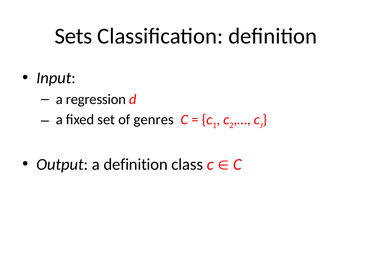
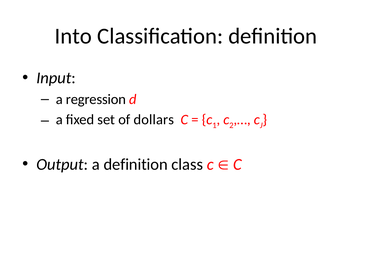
Sets: Sets -> Into (73, 36)
genres: genres -> dollars (154, 120)
